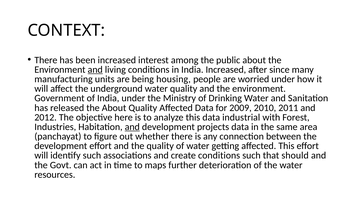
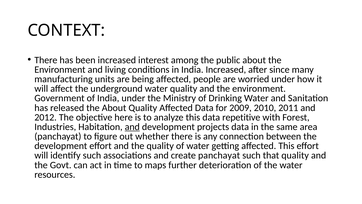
and underline: present -> none (95, 69)
being housing: housing -> affected (174, 79)
industrial: industrial -> repetitive (241, 117)
create conditions: conditions -> panchayat (219, 155)
that should: should -> quality (295, 155)
